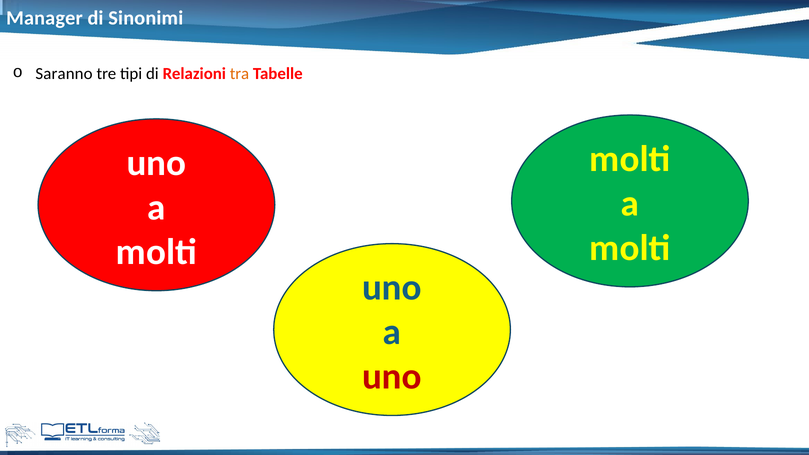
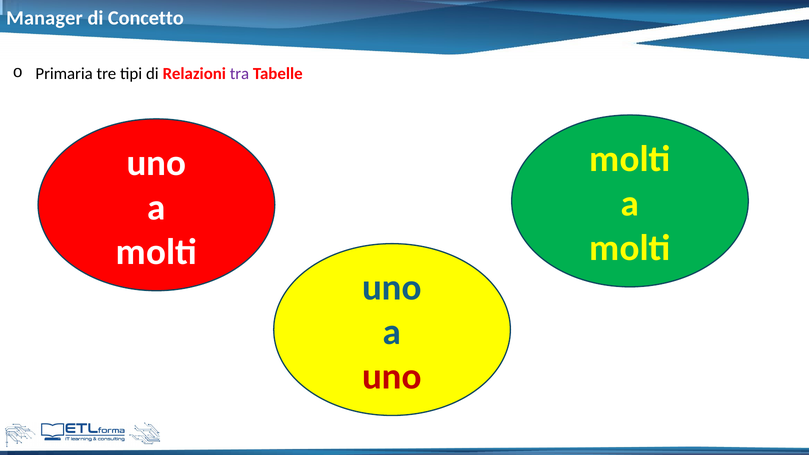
Sinonimi: Sinonimi -> Concetto (146, 18)
Saranno: Saranno -> Primaria (64, 74)
tra colour: orange -> purple (239, 74)
